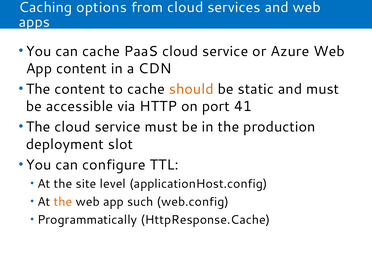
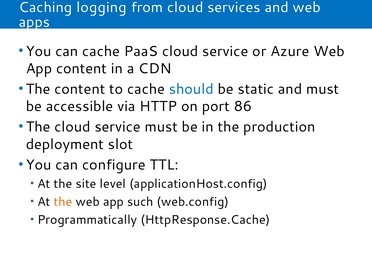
options: options -> logging (102, 7)
should colour: orange -> blue (191, 89)
41: 41 -> 86 (243, 106)
